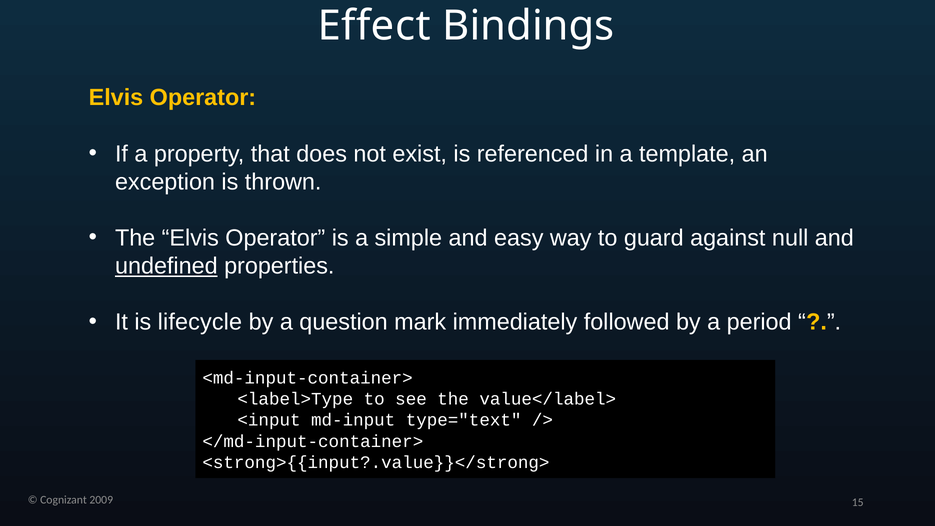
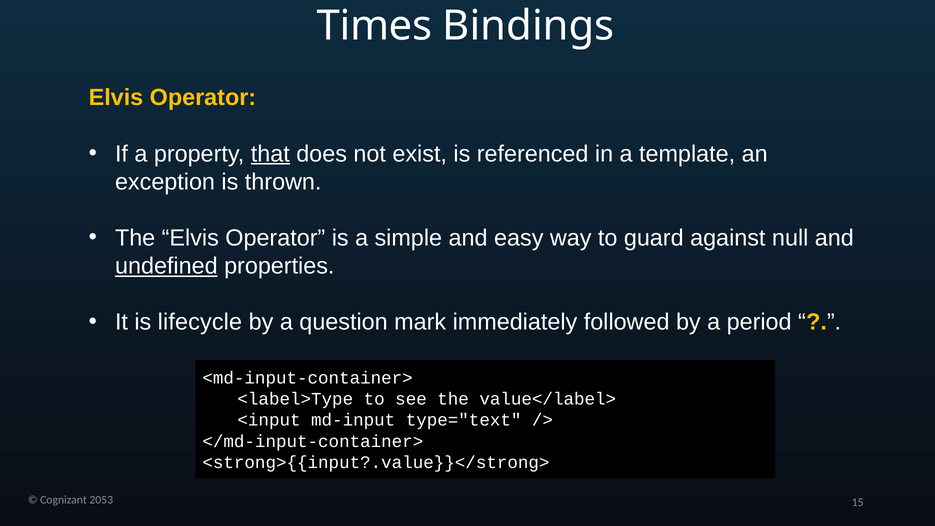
Effect: Effect -> Times (375, 26)
that underline: none -> present (270, 154)
2009: 2009 -> 2053 (101, 500)
